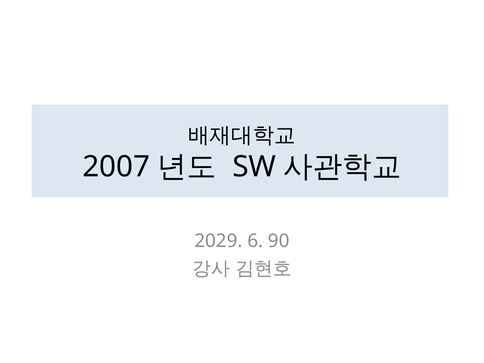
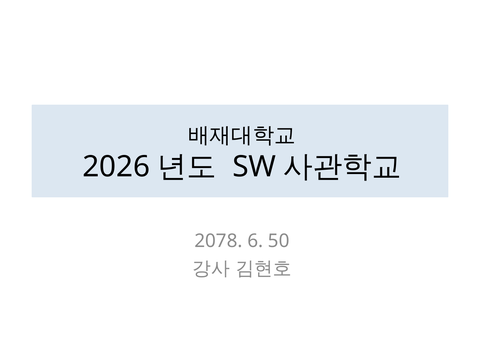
2007: 2007 -> 2026 (116, 167)
2029: 2029 -> 2078 (218, 241)
90: 90 -> 50 (279, 241)
